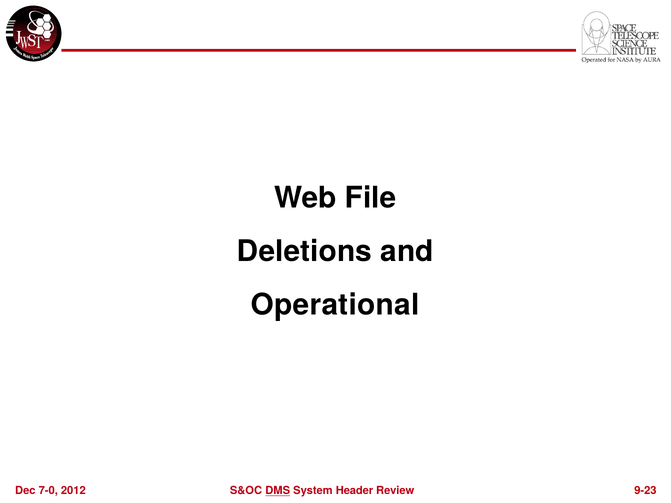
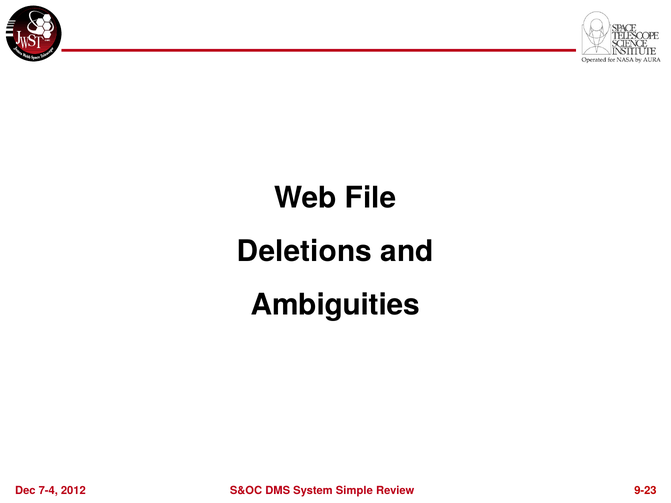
Operational: Operational -> Ambiguities (335, 305)
7-0: 7-0 -> 7-4 (48, 491)
DMS underline: present -> none (278, 491)
Header: Header -> Simple (354, 491)
